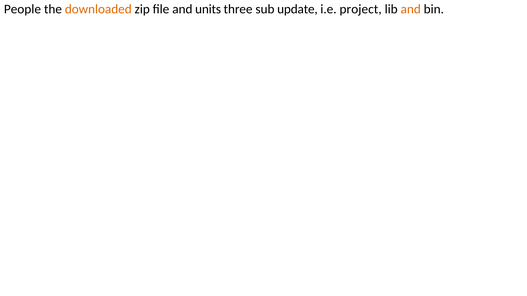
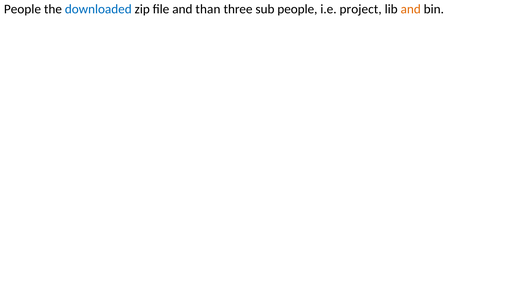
downloaded colour: orange -> blue (98, 9)
units: units -> than (208, 9)
sub update: update -> people (297, 9)
